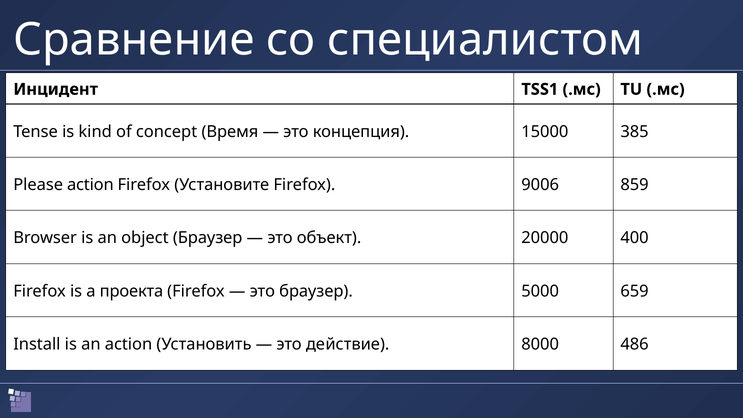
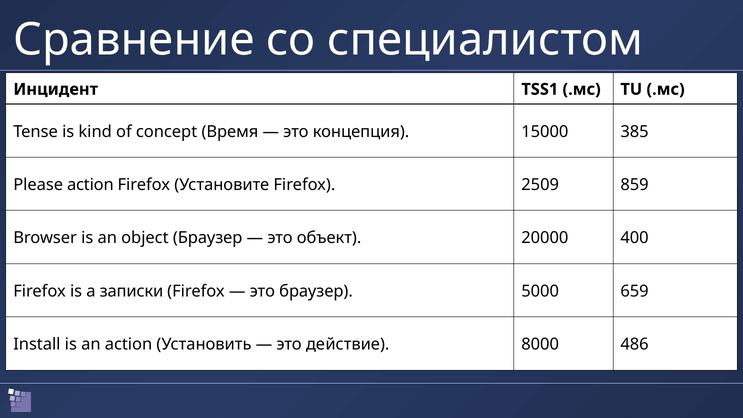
9006: 9006 -> 2509 (540, 185)
проекта: проекта -> записки (132, 291)
